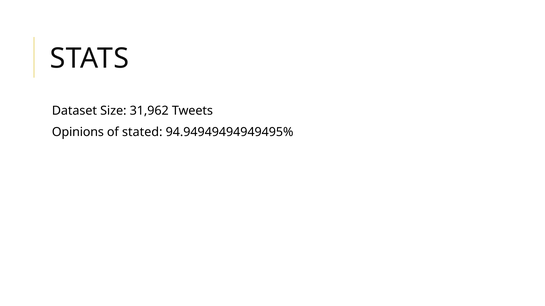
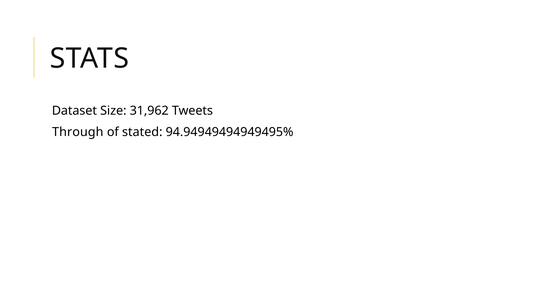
Opinions: Opinions -> Through (78, 132)
